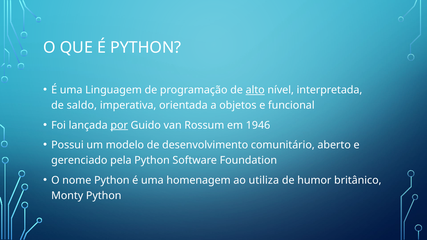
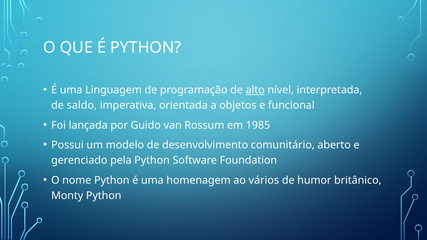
por underline: present -> none (119, 125)
1946: 1946 -> 1985 (258, 125)
utiliza: utiliza -> vários (264, 180)
